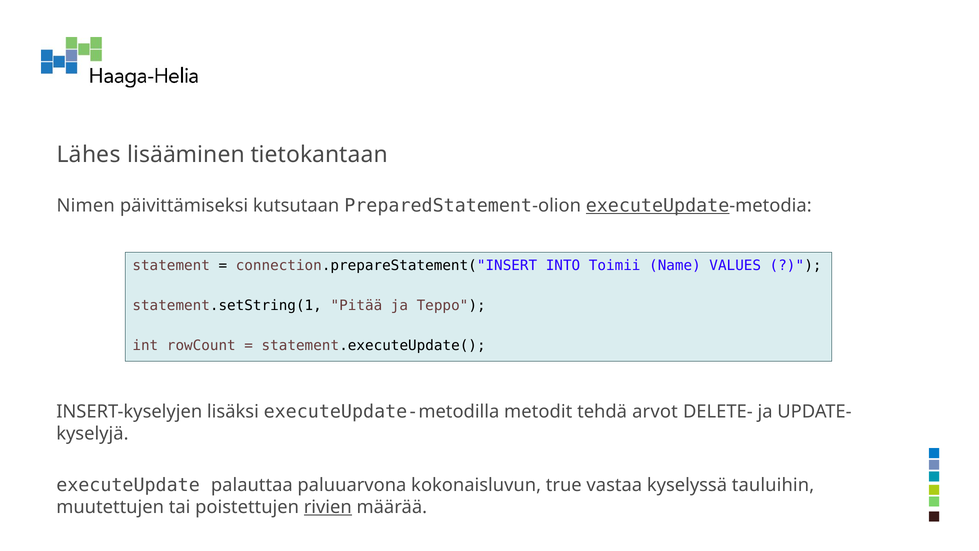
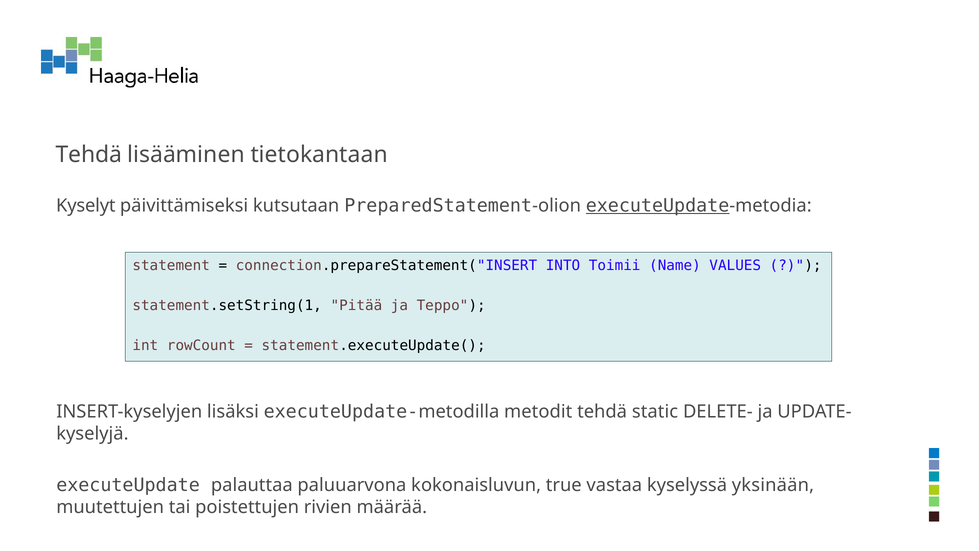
Lähes: Lähes -> Tehdä (89, 155)
Nimen: Nimen -> Kyselyt (86, 206)
arvot: arvot -> static (655, 411)
tauluihin: tauluihin -> yksinään (773, 485)
rivien underline: present -> none (328, 507)
